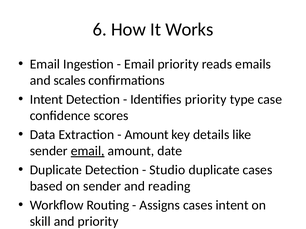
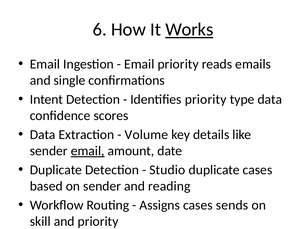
Works underline: none -> present (189, 30)
scales: scales -> single (70, 81)
type case: case -> data (270, 100)
Amount: Amount -> Volume (146, 135)
cases intent: intent -> sends (232, 206)
